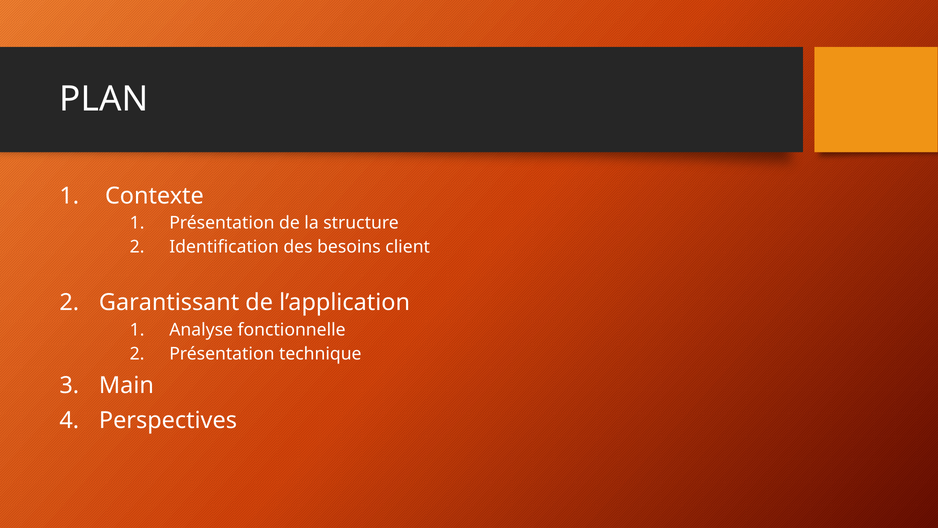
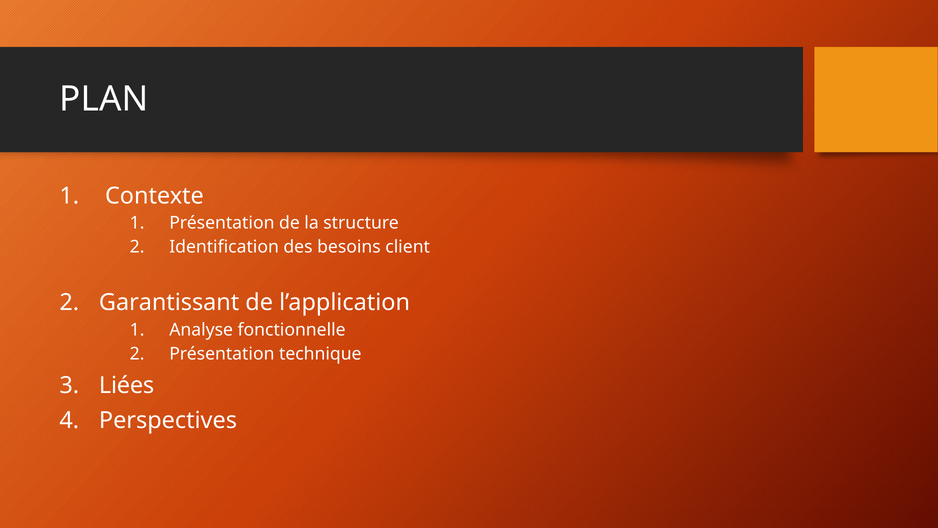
Main: Main -> Liées (127, 385)
